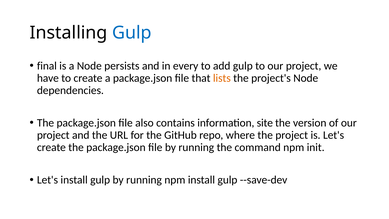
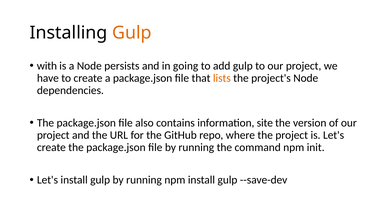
Gulp colour: blue -> orange (132, 33)
final: final -> with (47, 66)
every: every -> going (186, 66)
